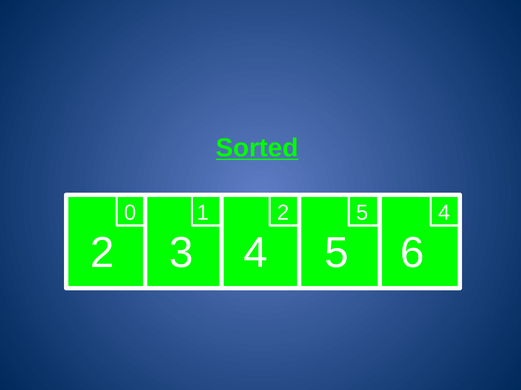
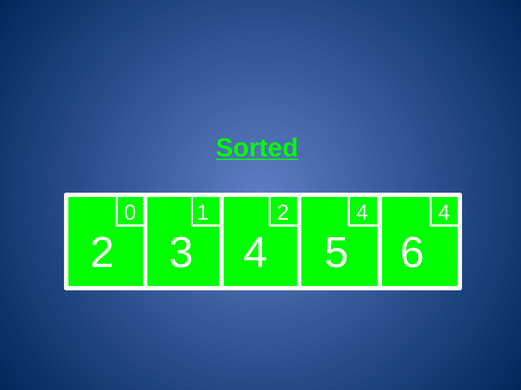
2 5: 5 -> 4 (362, 213)
